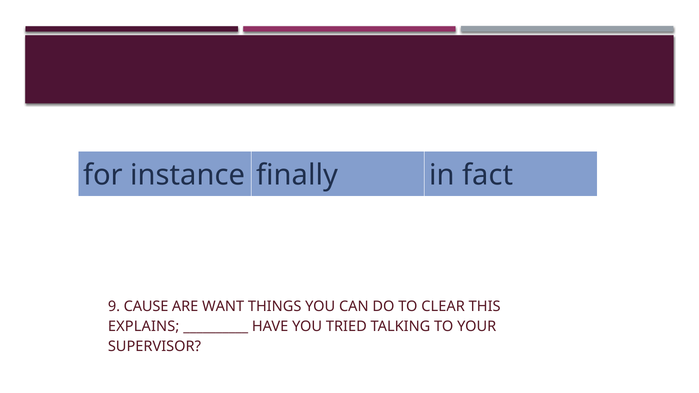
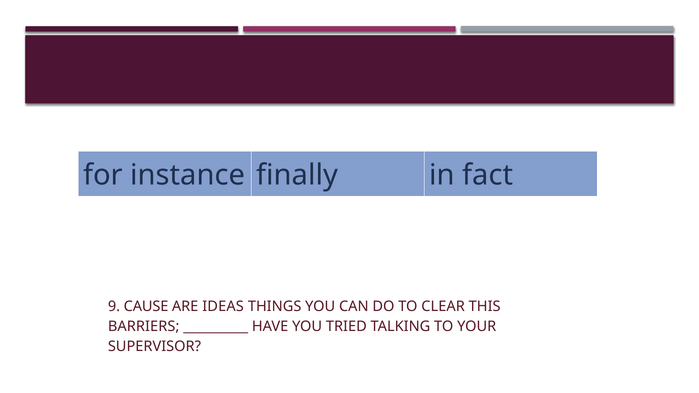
WANT: WANT -> IDEAS (223, 307)
EXPLAINS: EXPLAINS -> BARRIERS (144, 327)
